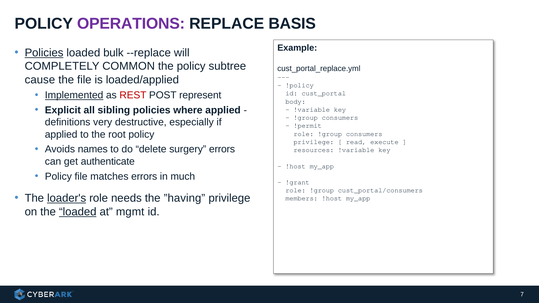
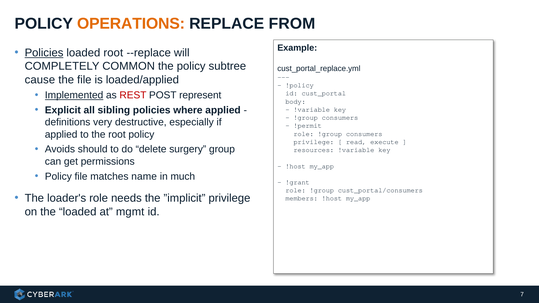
OPERATIONS colour: purple -> orange (131, 24)
BASIS: BASIS -> FROM (292, 24)
loaded bulk: bulk -> root (113, 53)
names: names -> should (93, 149)
surgery errors: errors -> group (222, 149)
authenticate: authenticate -> permissions (108, 162)
matches errors: errors -> name (144, 176)
loader's underline: present -> none (67, 198)
”having: ”having -> ”implicit (185, 198)
loaded underline: present -> none (78, 212)
